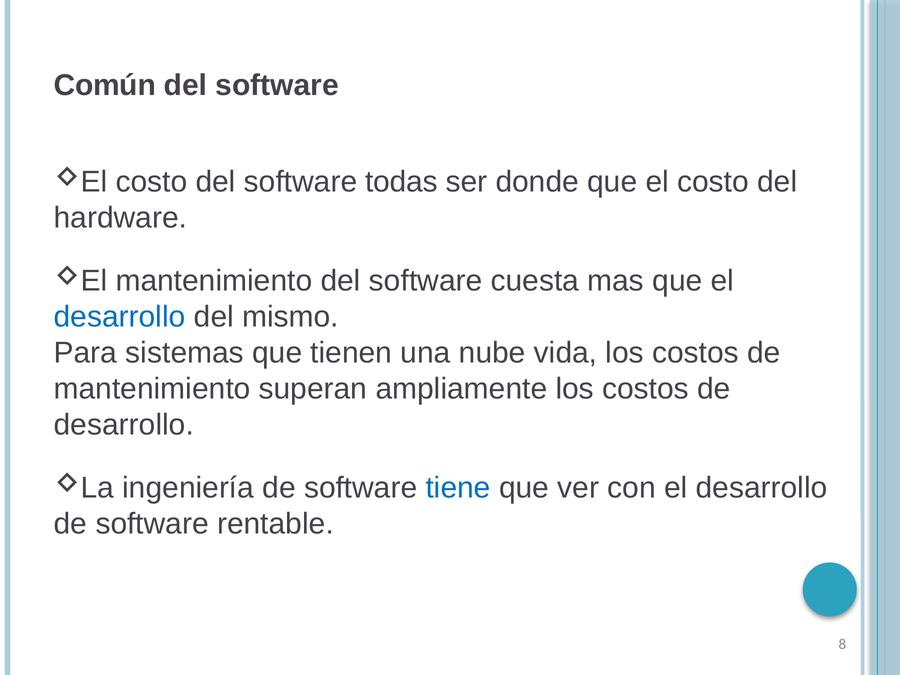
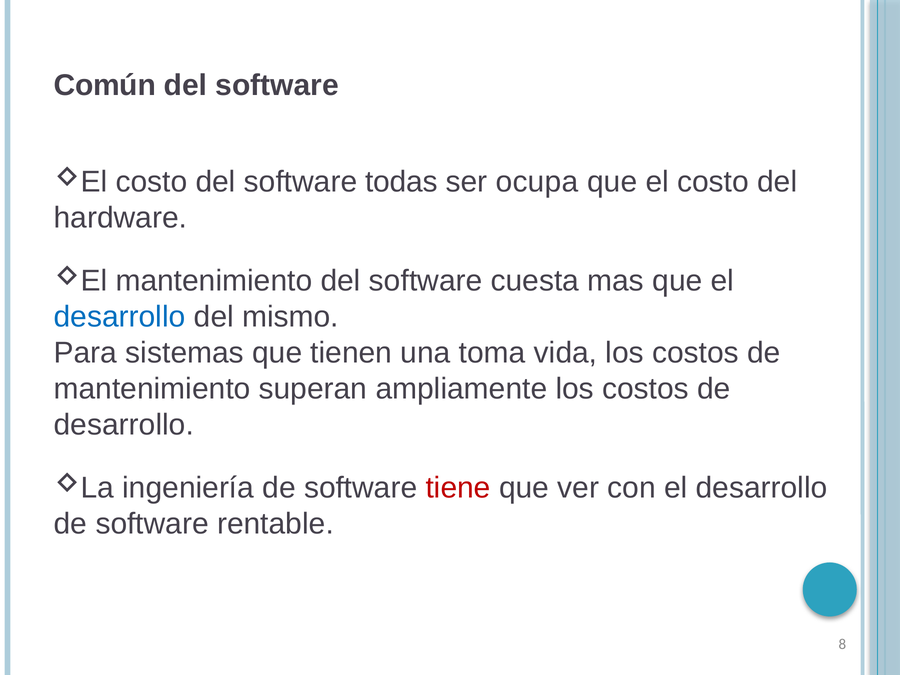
donde: donde -> ocupa (537, 182)
nube: nube -> toma (492, 353)
tiene colour: blue -> red (458, 488)
